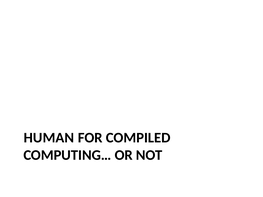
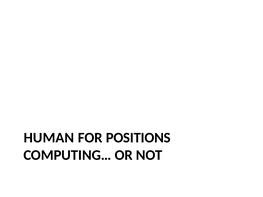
COMPILED: COMPILED -> POSITIONS (138, 138)
